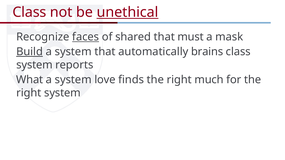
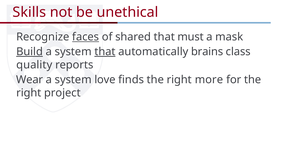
Class: Class -> Skills (29, 12)
unethical underline: present -> none (128, 12)
that underline: none -> present (105, 52)
system: system -> quality (34, 65)
What: What -> Wear (30, 80)
much: much -> more (209, 80)
right system: system -> project (62, 93)
